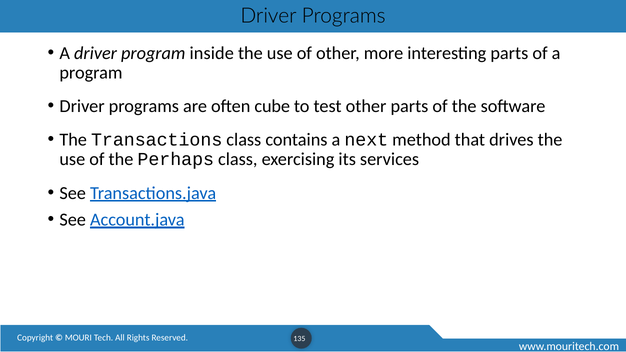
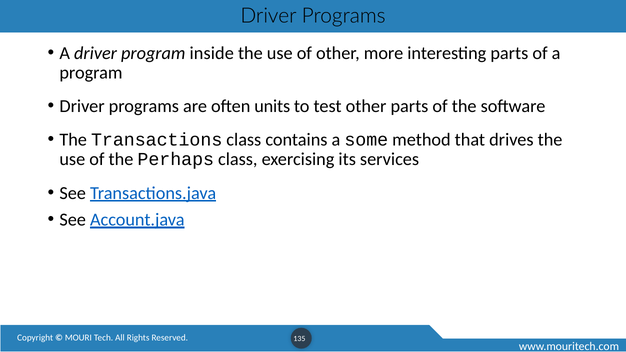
cube: cube -> units (272, 106)
next: next -> some (366, 140)
